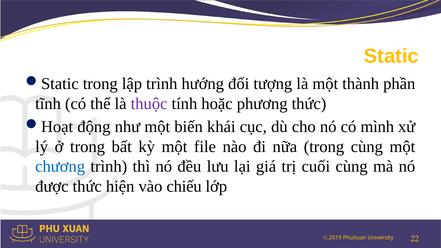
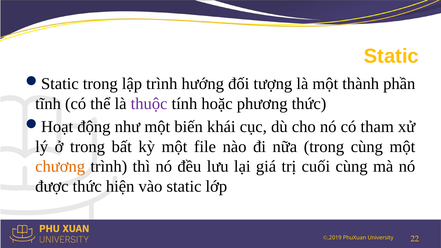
mình: mình -> tham (377, 127)
chương colour: blue -> orange (60, 167)
vào chiếu: chiếu -> static (184, 186)
